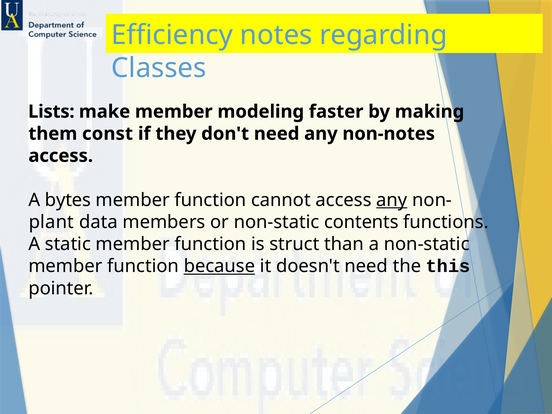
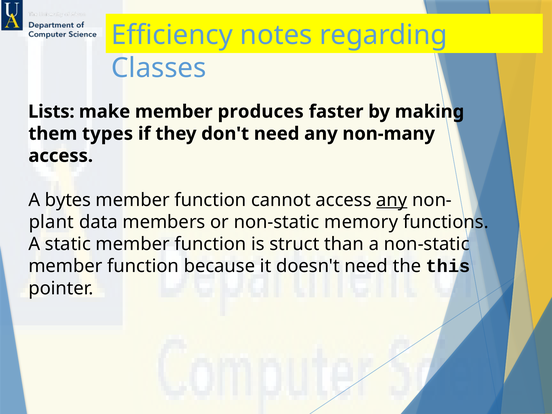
modeling: modeling -> produces (261, 112)
const: const -> types (108, 134)
non-notes: non-notes -> non-many (389, 134)
contents: contents -> memory (361, 222)
because underline: present -> none (219, 266)
